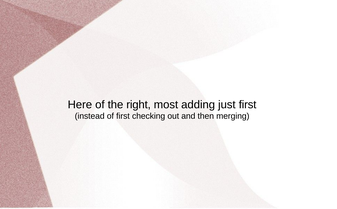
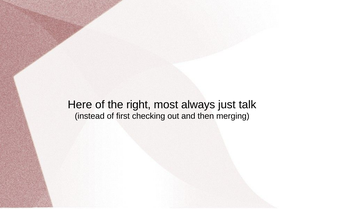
adding: adding -> always (198, 105)
just first: first -> talk (248, 105)
